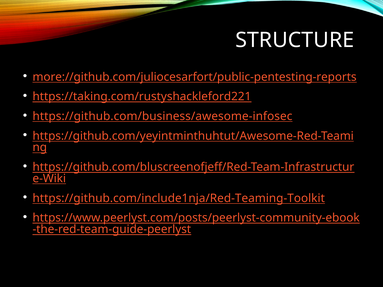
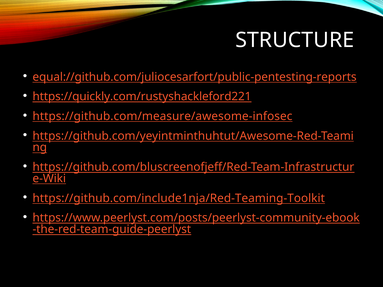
more://github.com/juliocesarfort/public-pentesting-reports: more://github.com/juliocesarfort/public-pentesting-reports -> equal://github.com/juliocesarfort/public-pentesting-reports (195, 77)
https://taking.com/rustyshackleford221: https://taking.com/rustyshackleford221 -> https://quickly.com/rustyshackleford221 (142, 97)
https://github.com/business/awesome-infosec: https://github.com/business/awesome-infosec -> https://github.com/measure/awesome-infosec (162, 116)
